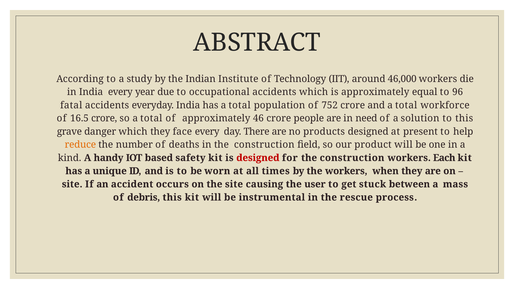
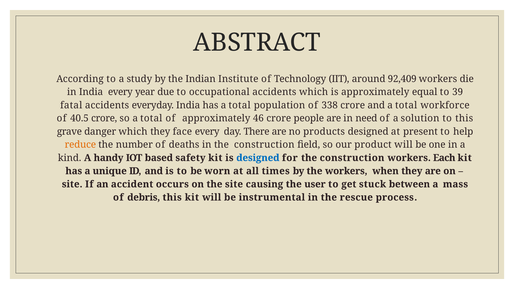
46,000: 46,000 -> 92,409 (402, 79)
96: 96 -> 39 (458, 92)
752: 752 -> 338 (330, 105)
16.5: 16.5 -> 40.5 (79, 118)
designed colour: red -> blue (258, 158)
